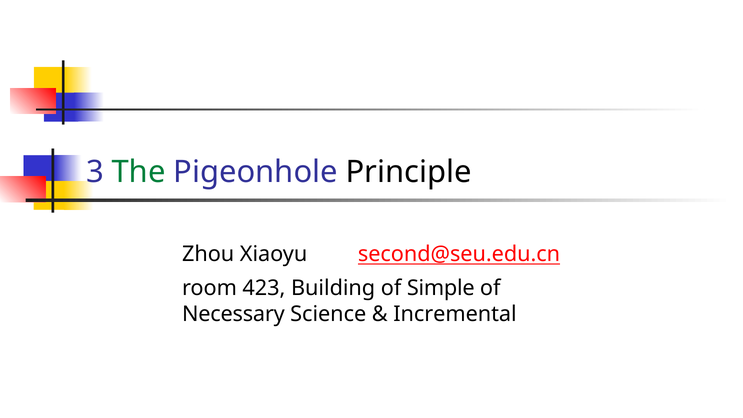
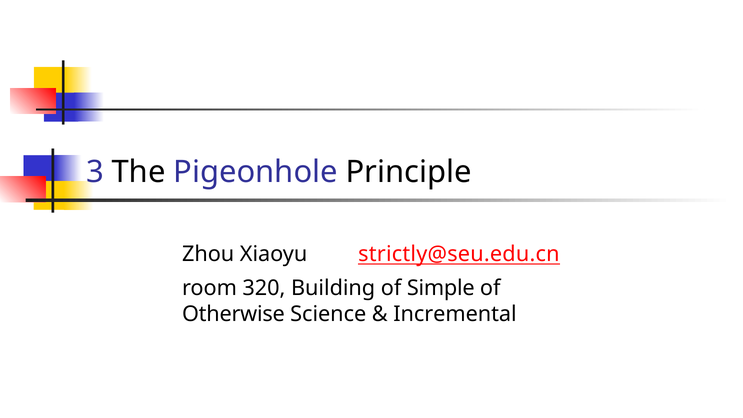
The colour: green -> black (139, 172)
second@seu.edu.cn: second@seu.edu.cn -> strictly@seu.edu.cn (459, 254)
423: 423 -> 320 (264, 288)
Necessary: Necessary -> Otherwise (233, 314)
